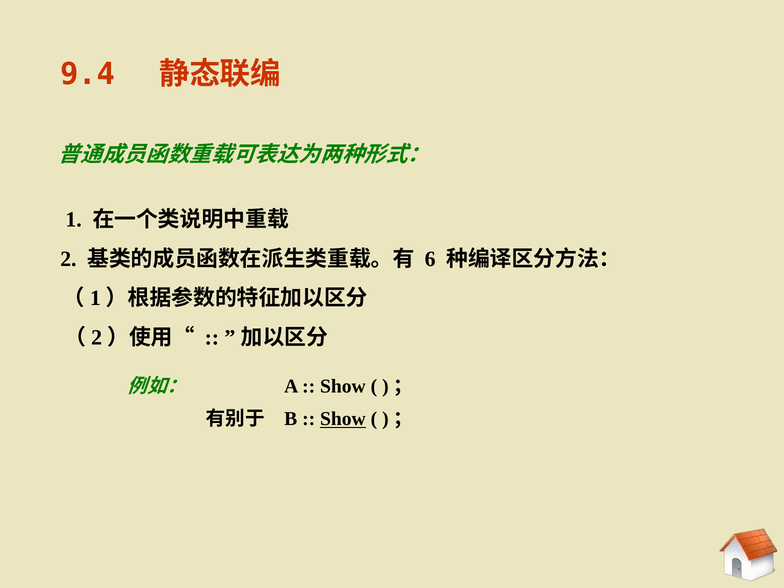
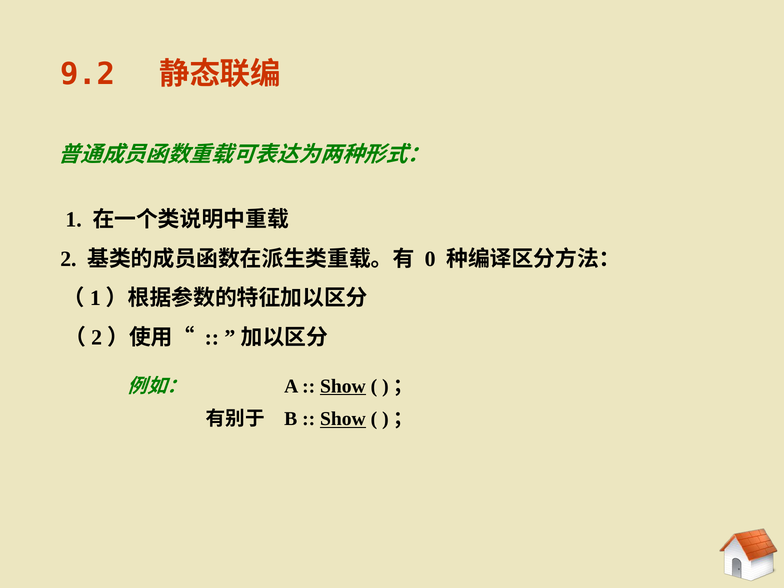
9.4: 9.4 -> 9.2 (88, 74)
6: 6 -> 0 (430, 259)
Show underline: none -> present (343, 386)
